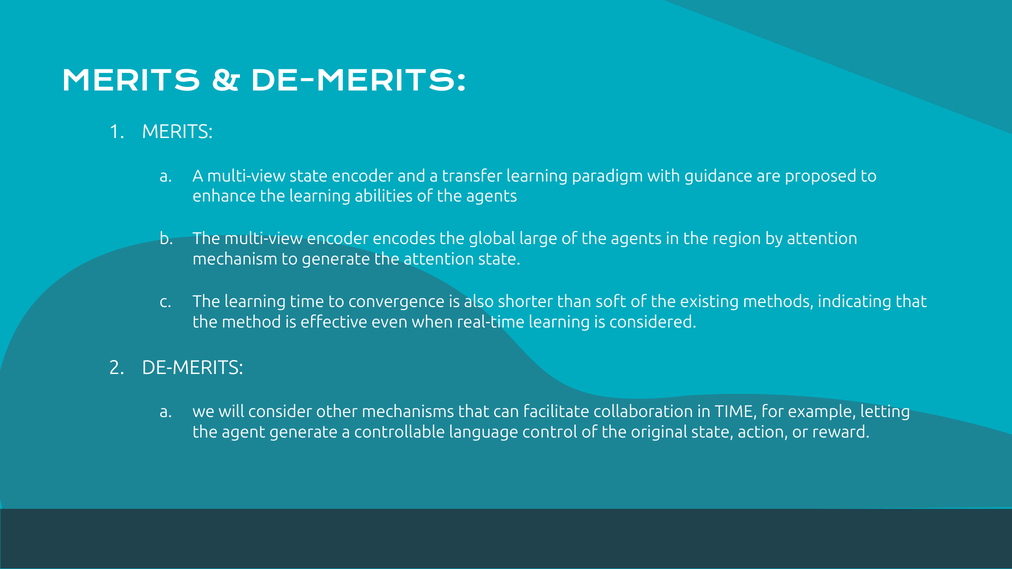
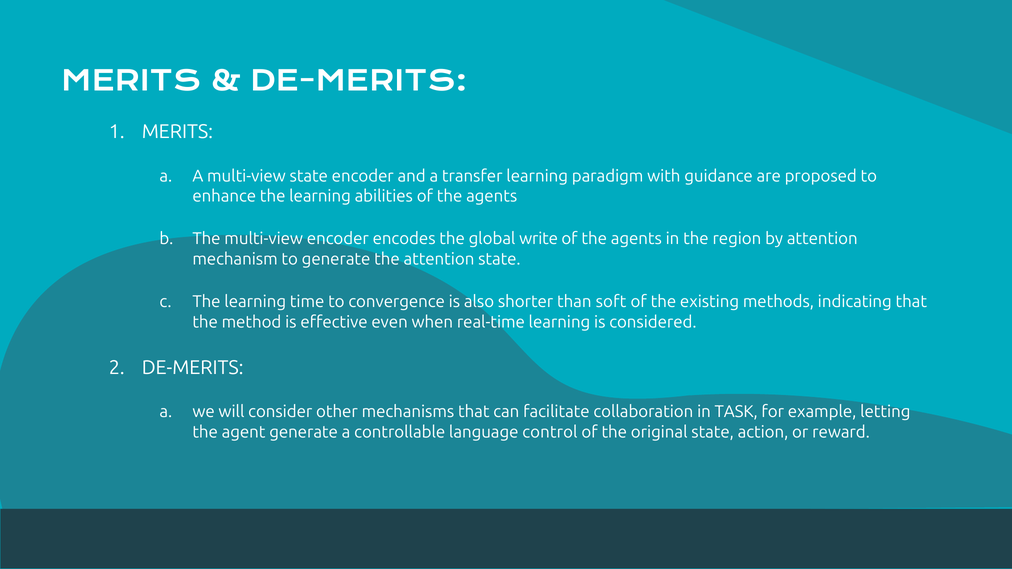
large: large -> write (539, 239)
in TIME: TIME -> TASK (736, 412)
